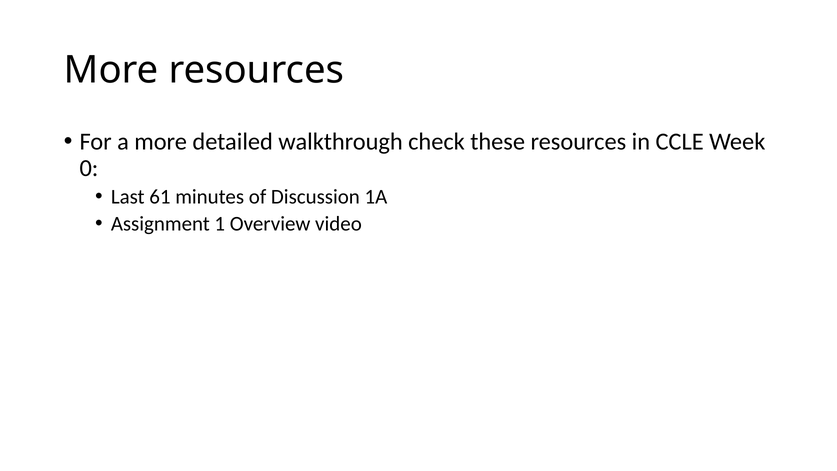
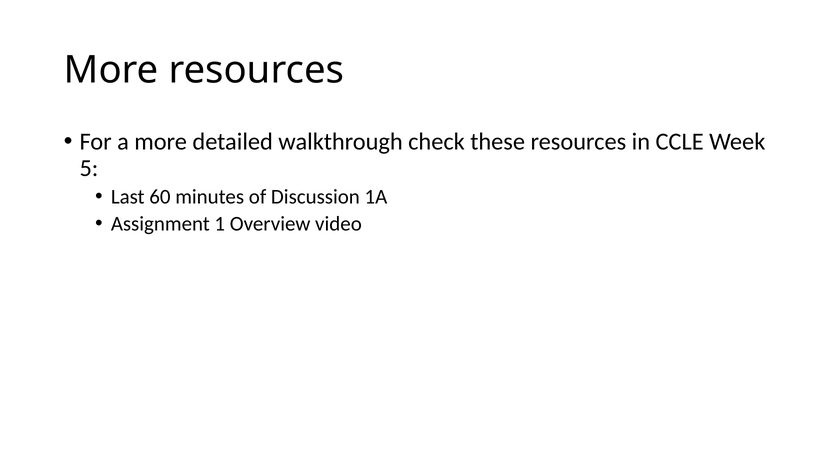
0: 0 -> 5 (89, 168)
61: 61 -> 60 (160, 197)
